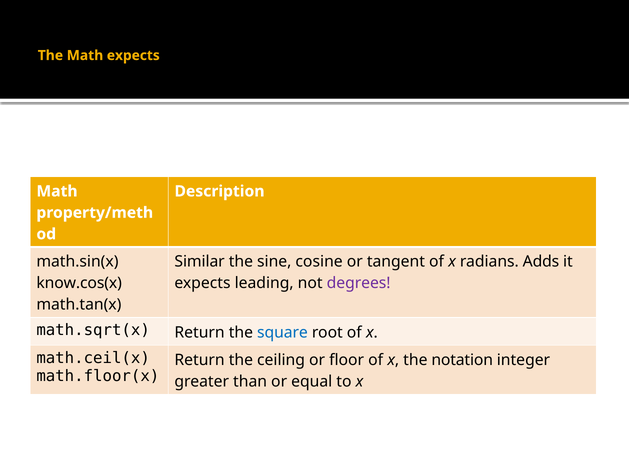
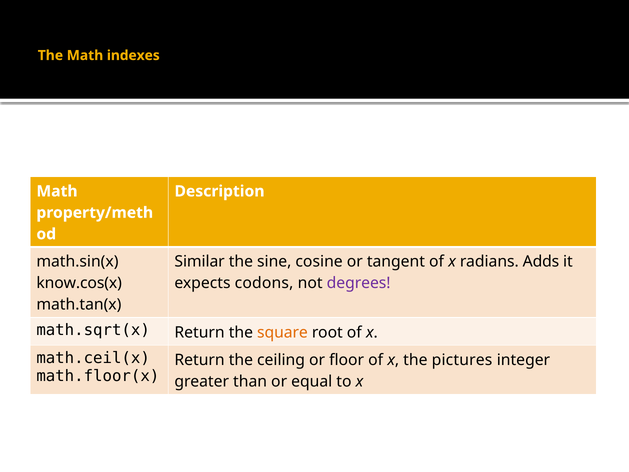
Math expects: expects -> indexes (133, 55)
leading: leading -> codons (264, 283)
square colour: blue -> orange (282, 332)
notation: notation -> pictures (462, 360)
